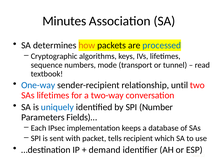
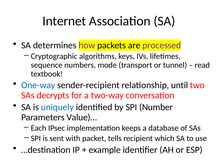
Minutes: Minutes -> Internet (64, 21)
how colour: orange -> purple (87, 46)
processed colour: blue -> purple (162, 46)
SAs lifetimes: lifetimes -> decrypts (53, 96)
Fields)…: Fields)… -> Value)… (82, 118)
demand: demand -> example (105, 150)
